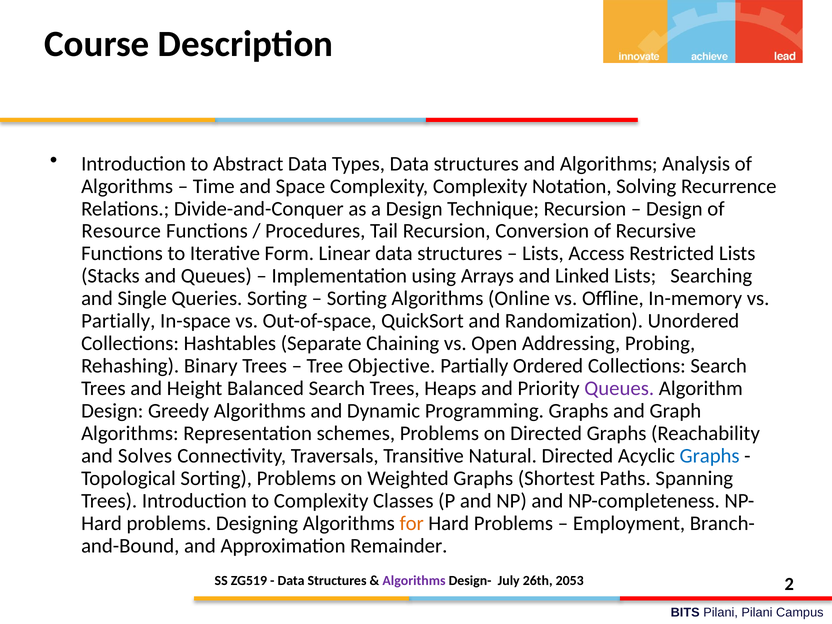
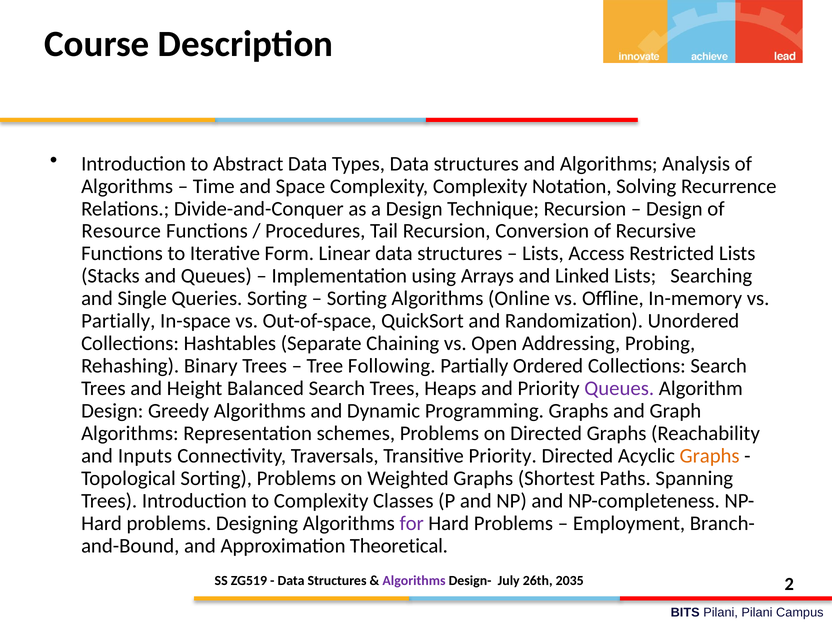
Objective: Objective -> Following (392, 366)
Solves: Solves -> Inputs (145, 456)
Transitive Natural: Natural -> Priority (503, 456)
Graphs colour: blue -> orange (710, 456)
for colour: orange -> purple (412, 523)
Remainder: Remainder -> Theoretical (399, 546)
2053: 2053 -> 2035 (570, 581)
